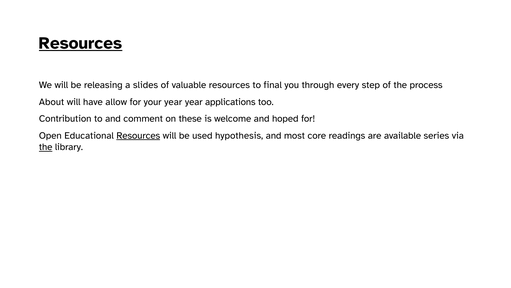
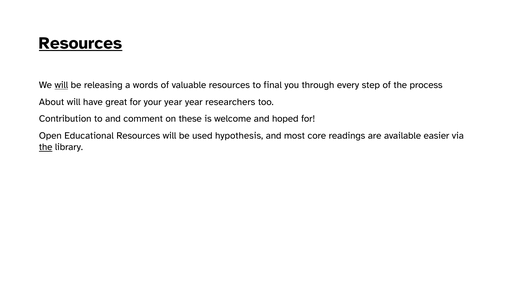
will underline: none -> present (61, 85)
slides: slides -> words (146, 85)
allow: allow -> great (116, 102)
applications: applications -> researchers (230, 102)
Resources underline: present -> none (138, 135)
series: series -> easier (436, 135)
